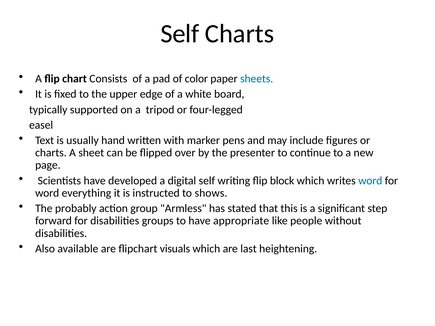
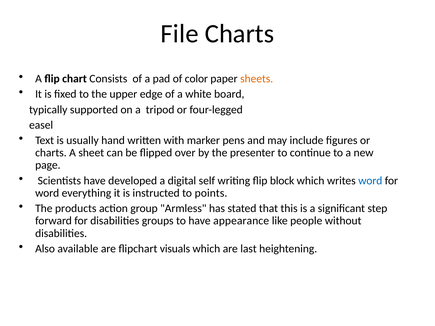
Self: Self -> File (180, 34)
sheets colour: blue -> orange (257, 79)
shows: shows -> points (211, 193)
probably: probably -> products (76, 209)
appropriate: appropriate -> appearance (241, 221)
